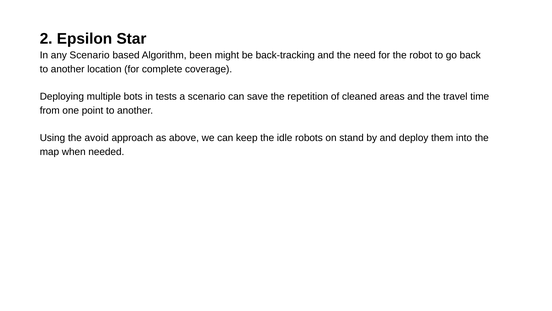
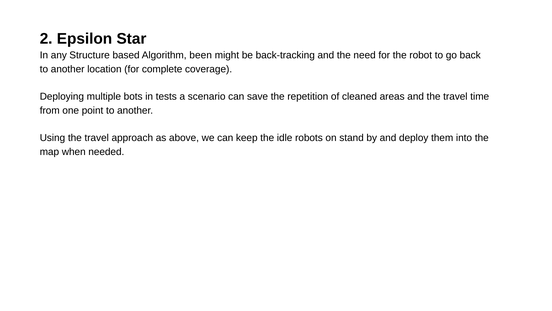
any Scenario: Scenario -> Structure (90, 55)
Using the avoid: avoid -> travel (97, 138)
